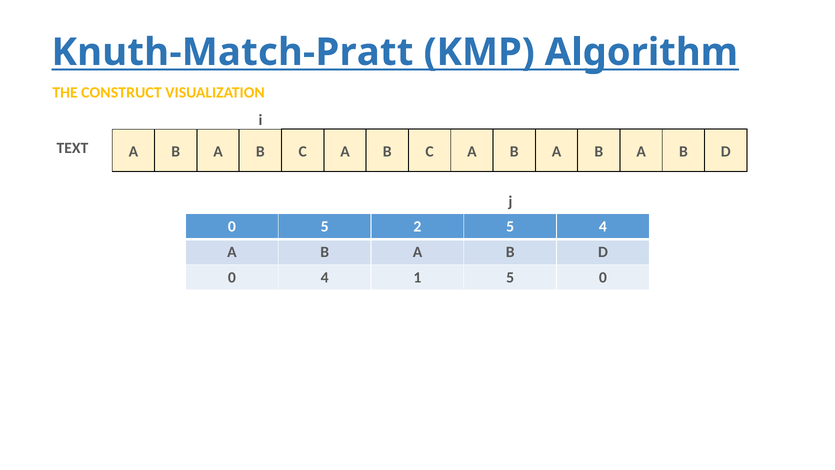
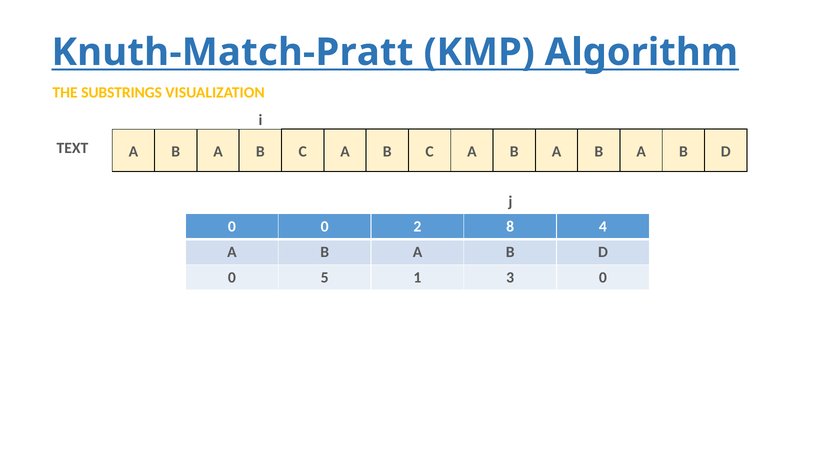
CONSTRUCT: CONSTRUCT -> SUBSTRINGS (122, 92)
0 5: 5 -> 0 (325, 227)
2 5: 5 -> 8 (510, 227)
0 4: 4 -> 5 (325, 277)
1 5: 5 -> 3 (510, 277)
